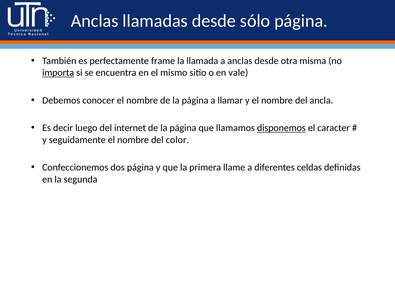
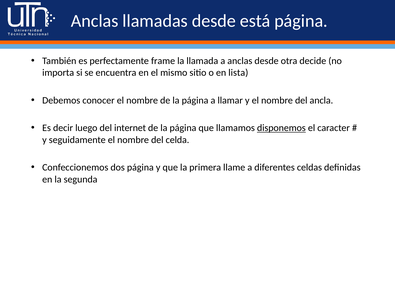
sólo: sólo -> está (255, 21)
misma: misma -> decide (313, 61)
importa underline: present -> none (58, 73)
vale: vale -> lista (238, 73)
color: color -> celda (177, 140)
